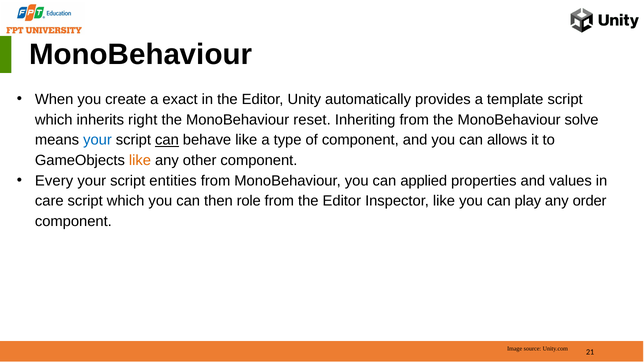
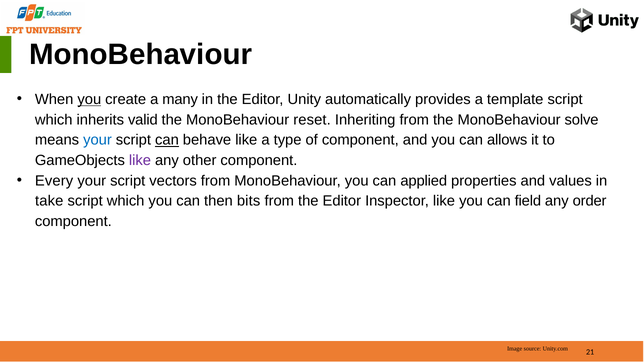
you underline: none -> present (89, 99)
exact: exact -> many (180, 99)
right: right -> valid (143, 120)
like colour: orange -> purple (140, 160)
entities: entities -> vectors (173, 181)
care: care -> take (49, 201)
role: role -> bits (249, 201)
play: play -> field (528, 201)
